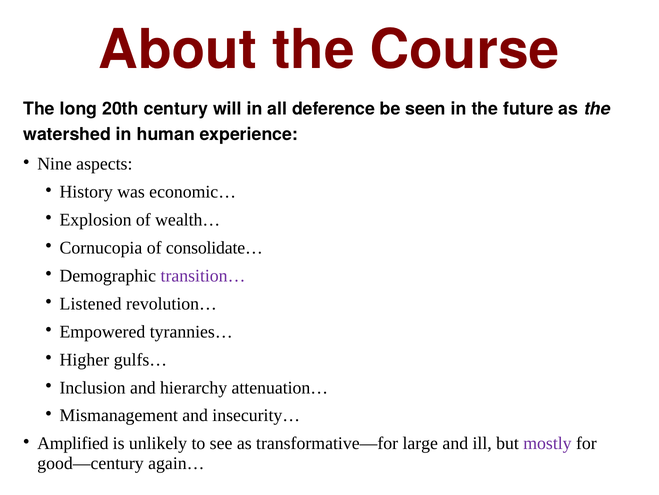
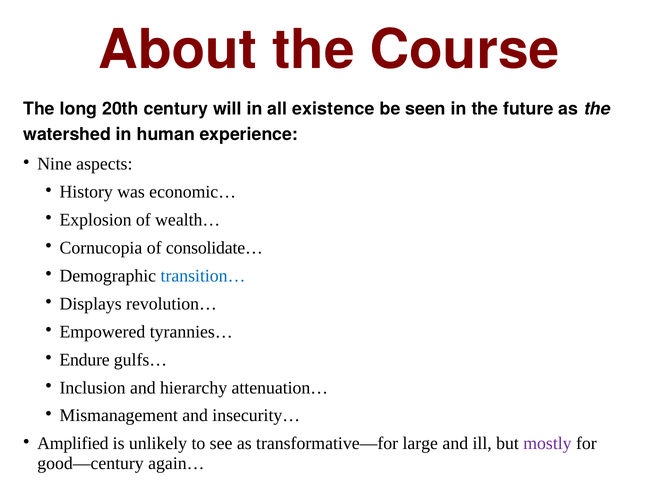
deference: deference -> existence (333, 109)
transition… colour: purple -> blue (203, 275)
Listened: Listened -> Displays (91, 303)
Higher: Higher -> Endure (85, 359)
